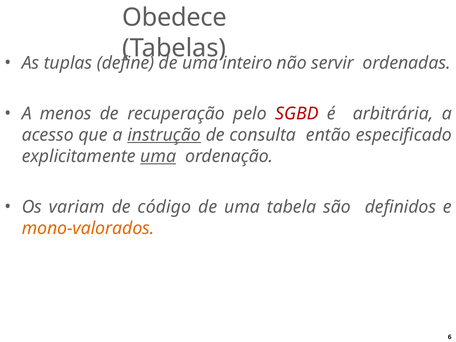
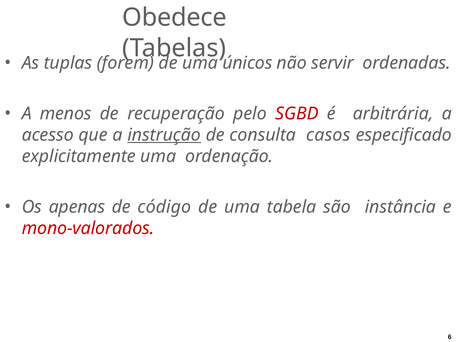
define: define -> forem (125, 63)
inteiro: inteiro -> únicos (247, 63)
então: então -> casos (328, 135)
uma underline: present -> none (158, 156)
variam: variam -> apenas (77, 207)
definidos: definidos -> instância (400, 207)
mono-valorados colour: orange -> red (88, 228)
